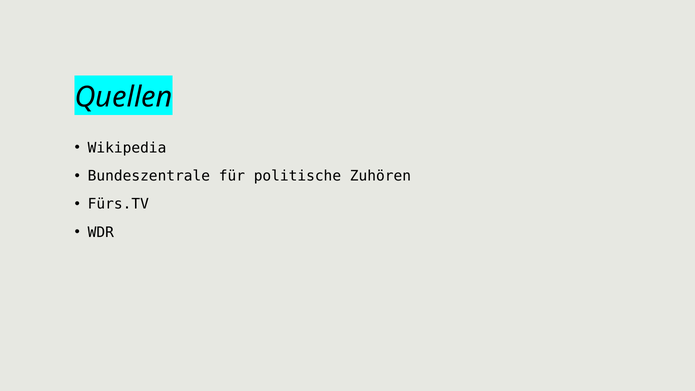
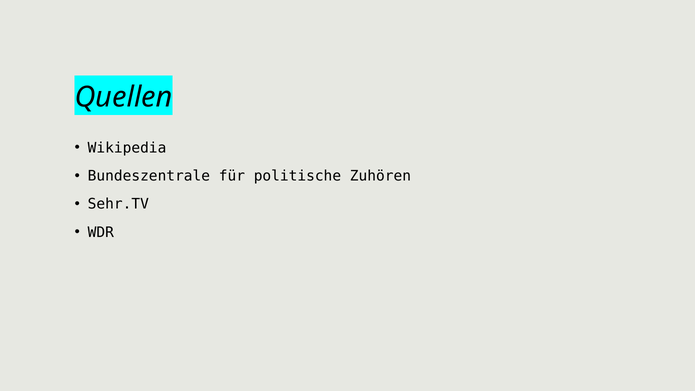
Fürs.TV: Fürs.TV -> Sehr.TV (118, 204)
